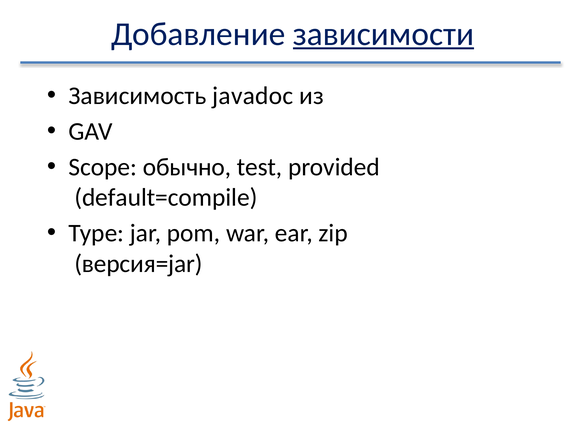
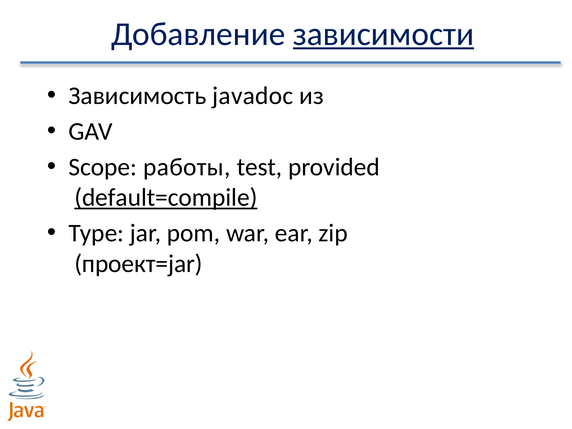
обычно: обычно -> работы (187, 167)
default=compile underline: none -> present (166, 198)
версия=jar: версия=jar -> проект=jar (138, 264)
